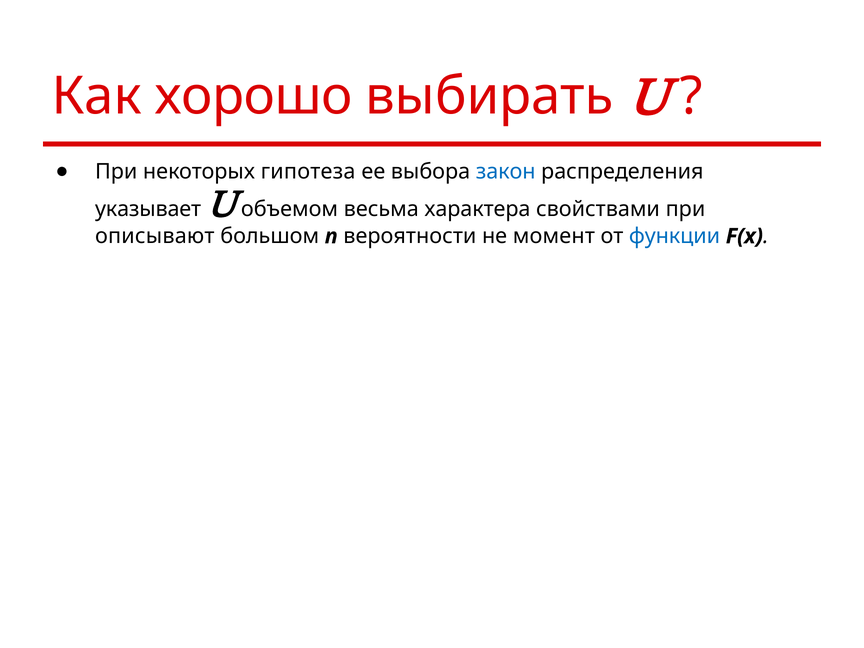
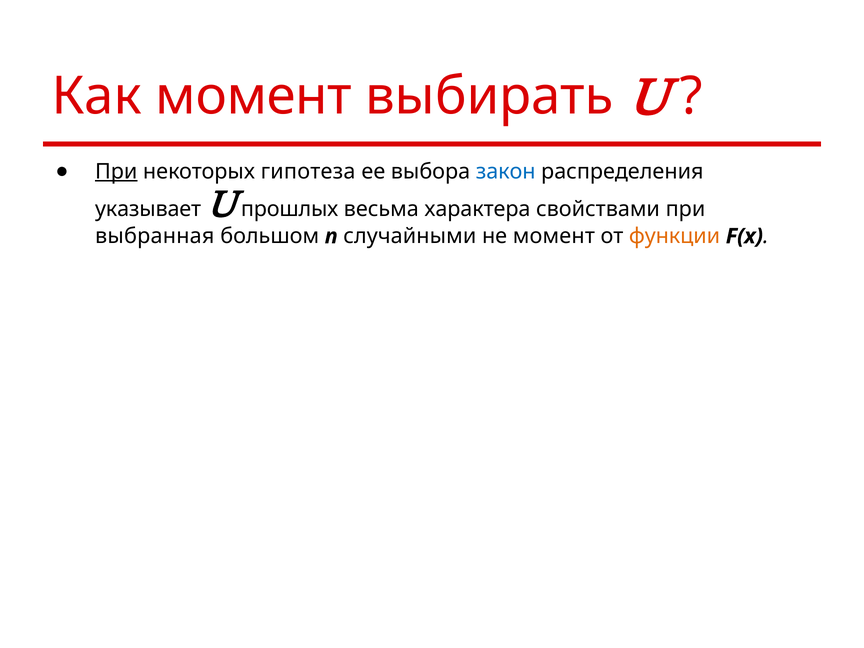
Как хорошо: хорошо -> момент (254, 96)
При underline: none -> present (116, 171)
объемом: объемом -> прошлых (290, 209)
описывают: описывают -> выбранная (155, 236)
вероятности: вероятности -> случайными (410, 236)
функции colour: blue -> orange (674, 236)
